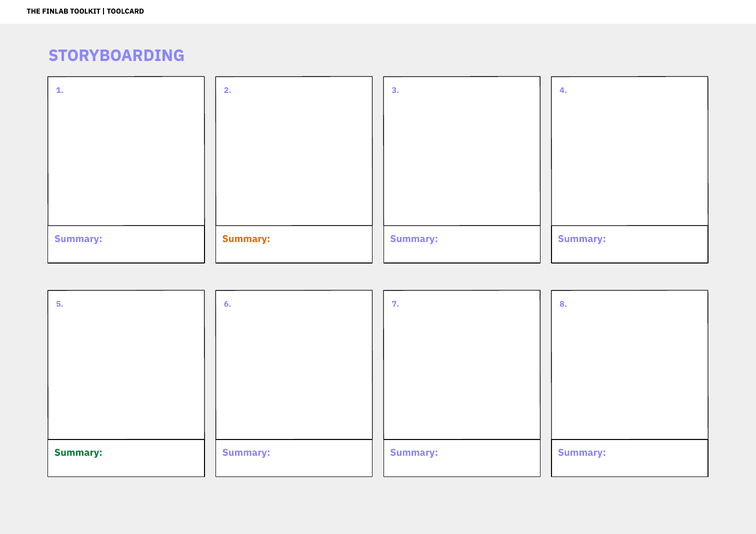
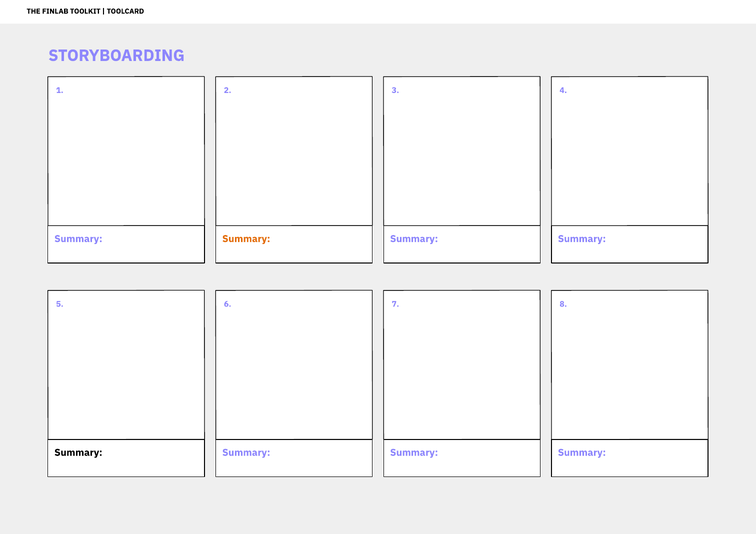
Summary colour: green -> black (78, 453)
